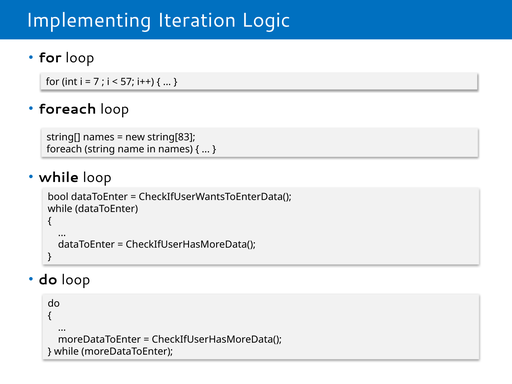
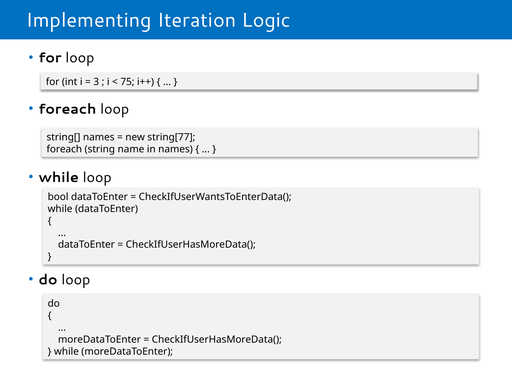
7: 7 -> 3 (96, 82)
57: 57 -> 75 (127, 82)
string[83: string[83 -> string[77 (171, 137)
